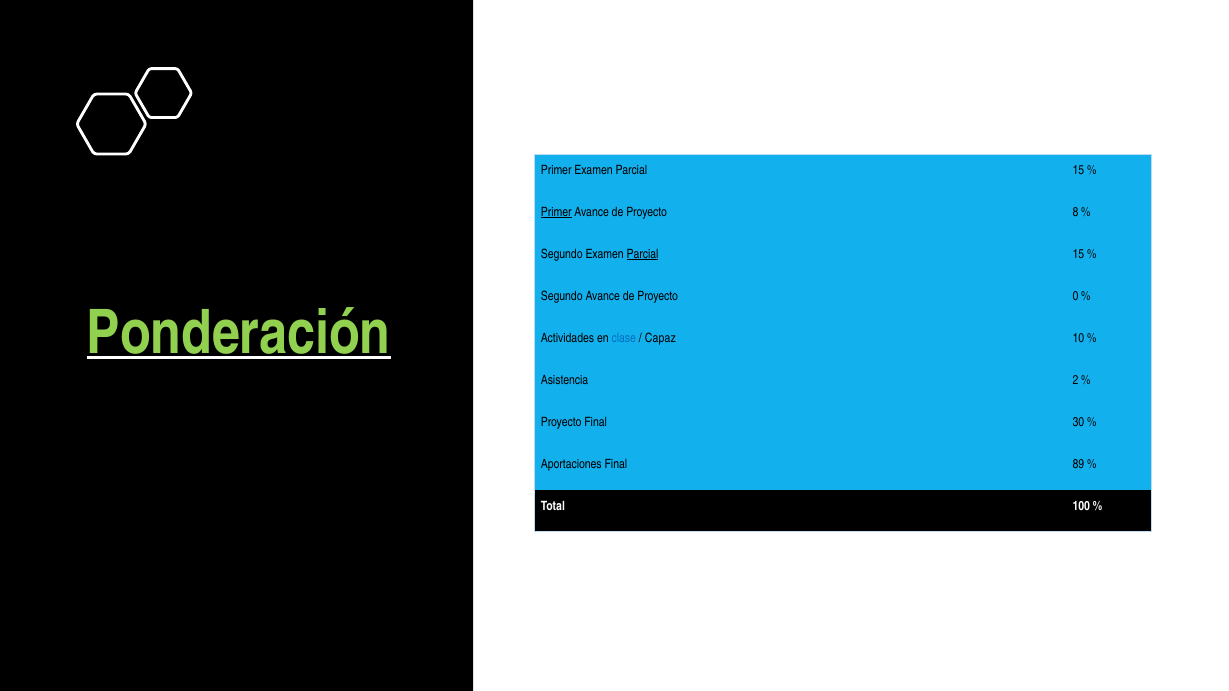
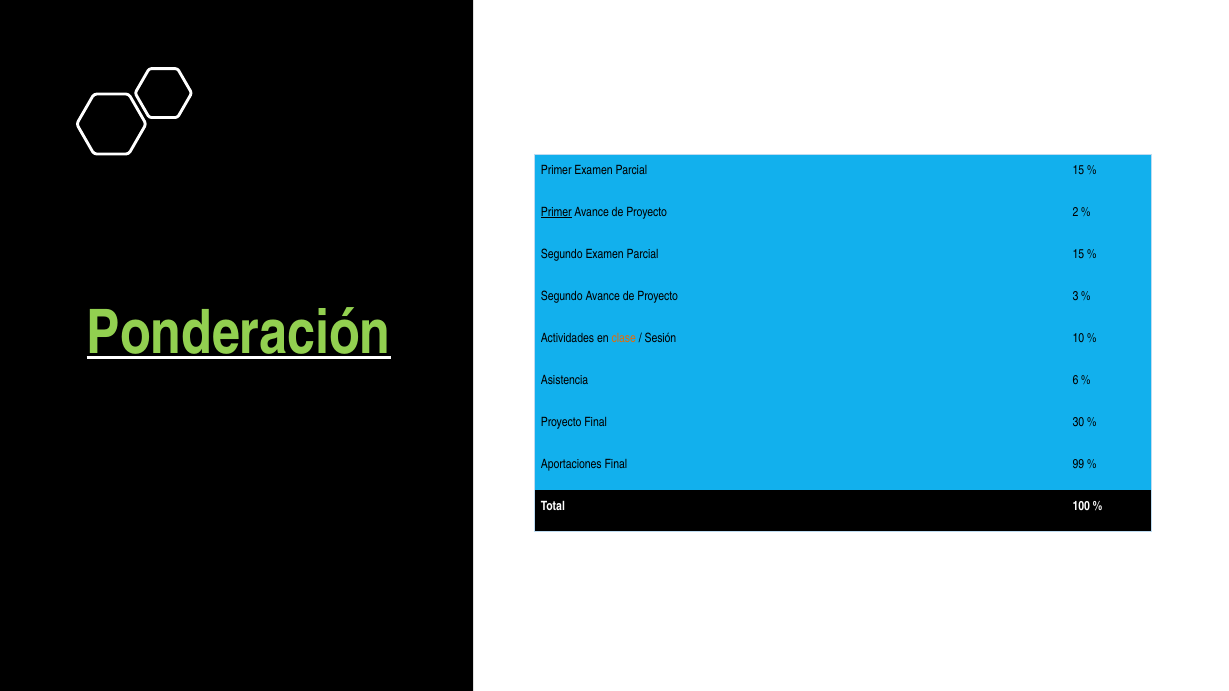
8: 8 -> 2 (1076, 212)
Parcial underline: present -> none (643, 254)
0: 0 -> 3 (1076, 296)
clase colour: blue -> orange (624, 338)
Capaz: Capaz -> Sesión (660, 338)
2: 2 -> 6 (1076, 380)
89: 89 -> 99 (1078, 464)
